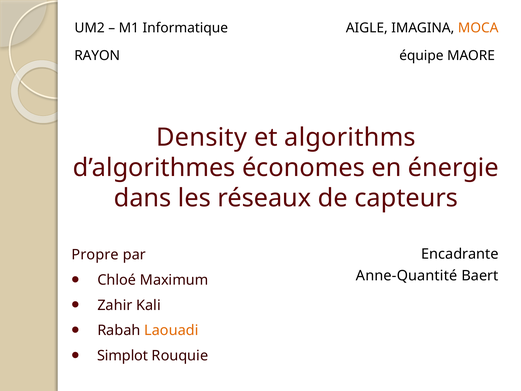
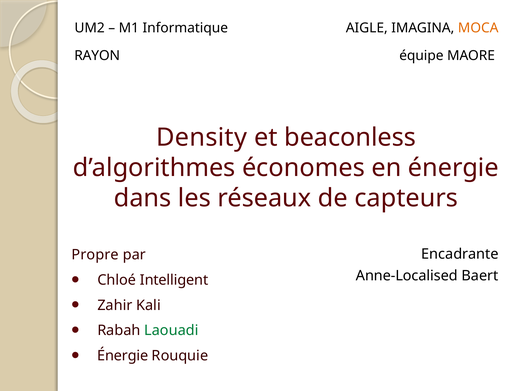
algorithms: algorithms -> beaconless (350, 137)
Maximum: Maximum -> Intelligent (174, 280)
Anne-Quantité: Anne-Quantité -> Anne-Localised (407, 275)
Laouadi colour: orange -> green (171, 330)
Simplot: Simplot -> Énergie (123, 355)
